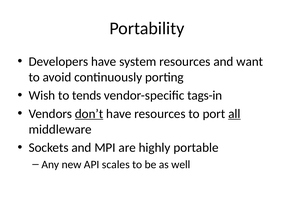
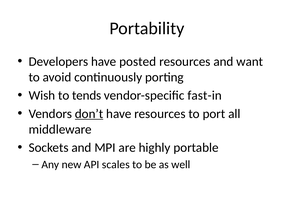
system: system -> posted (138, 62)
tags-in: tags-in -> fast-in (205, 96)
all underline: present -> none (234, 114)
